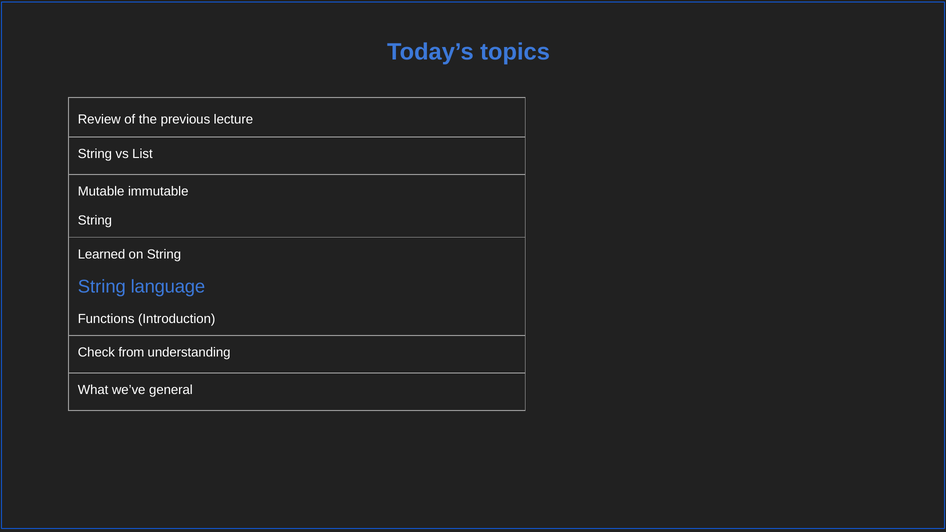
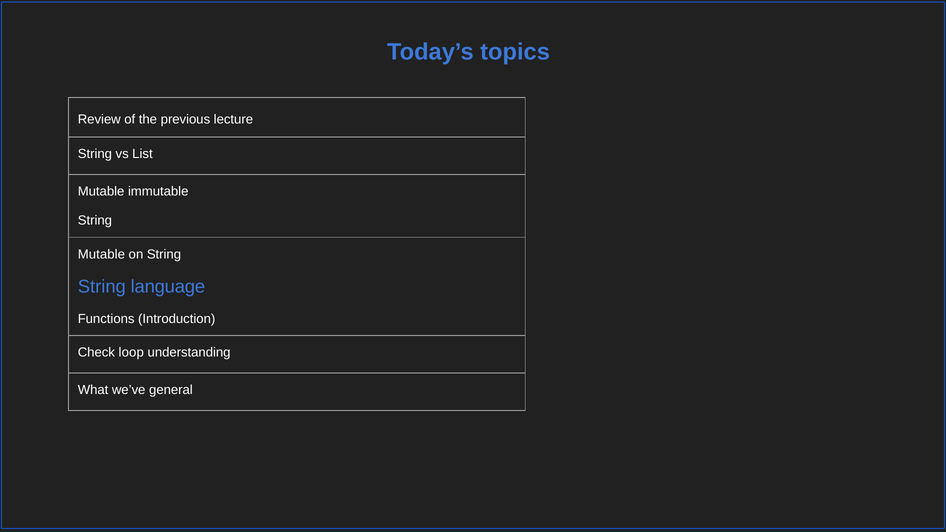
Learned: Learned -> Mutable (101, 254)
from: from -> loop (131, 352)
